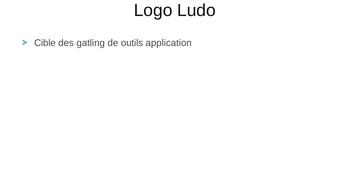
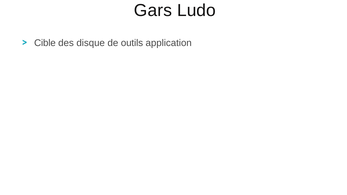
Logo: Logo -> Gars (153, 10)
gatling: gatling -> disque (91, 43)
